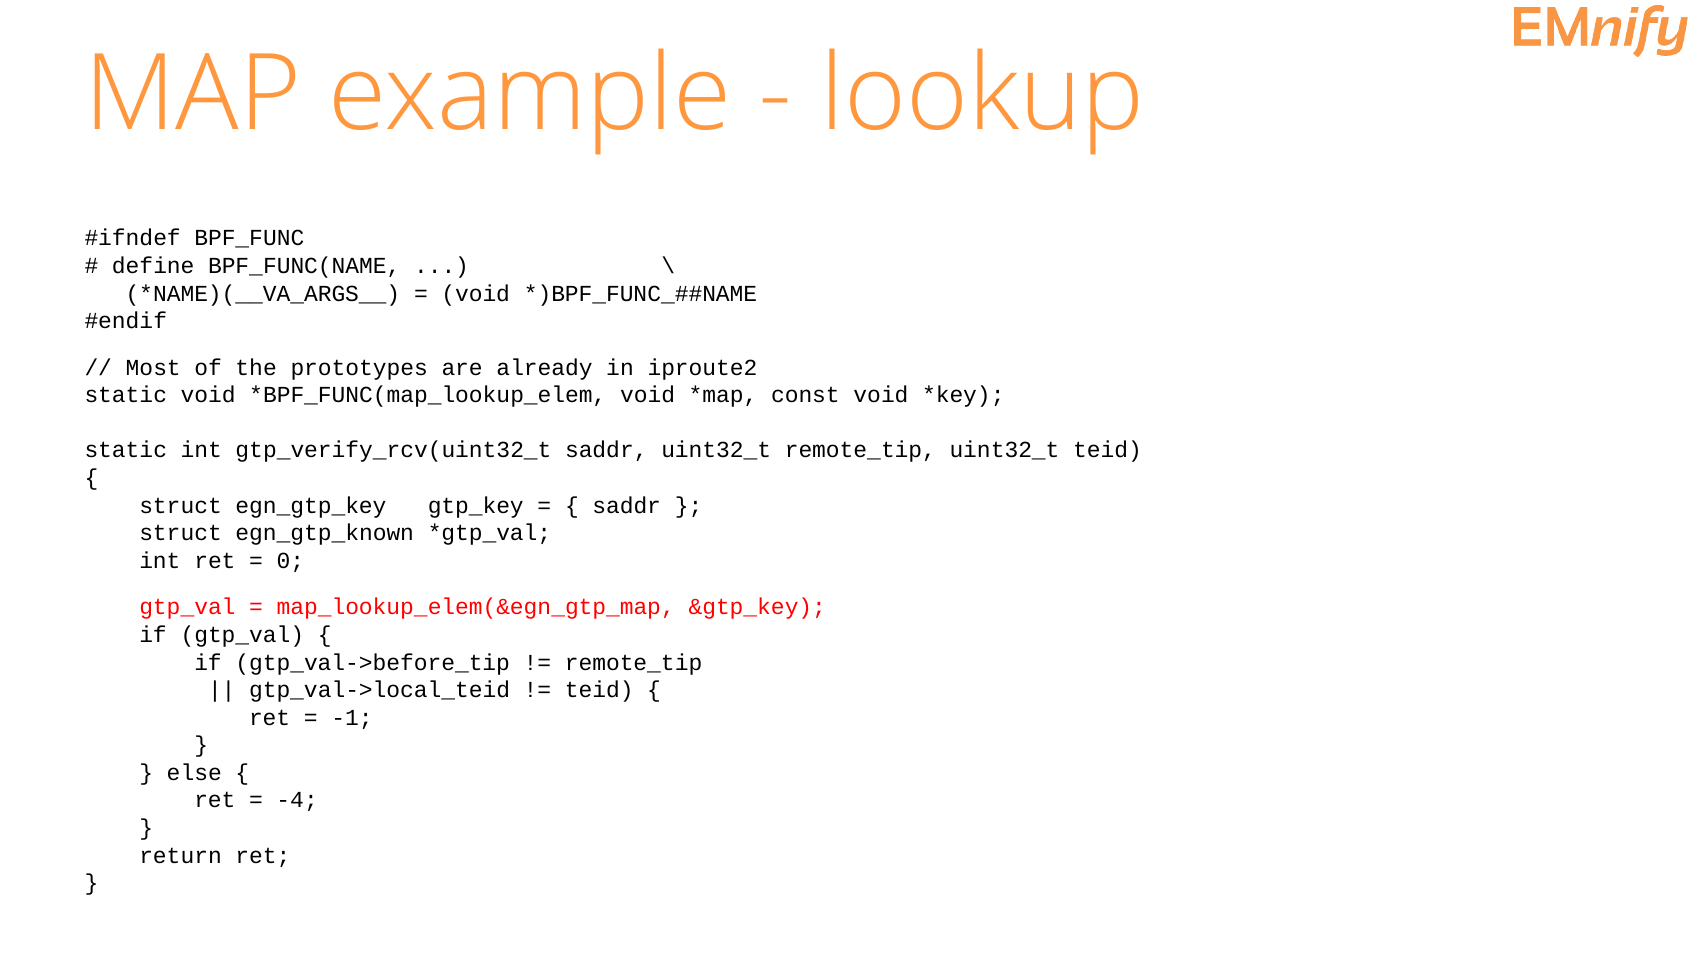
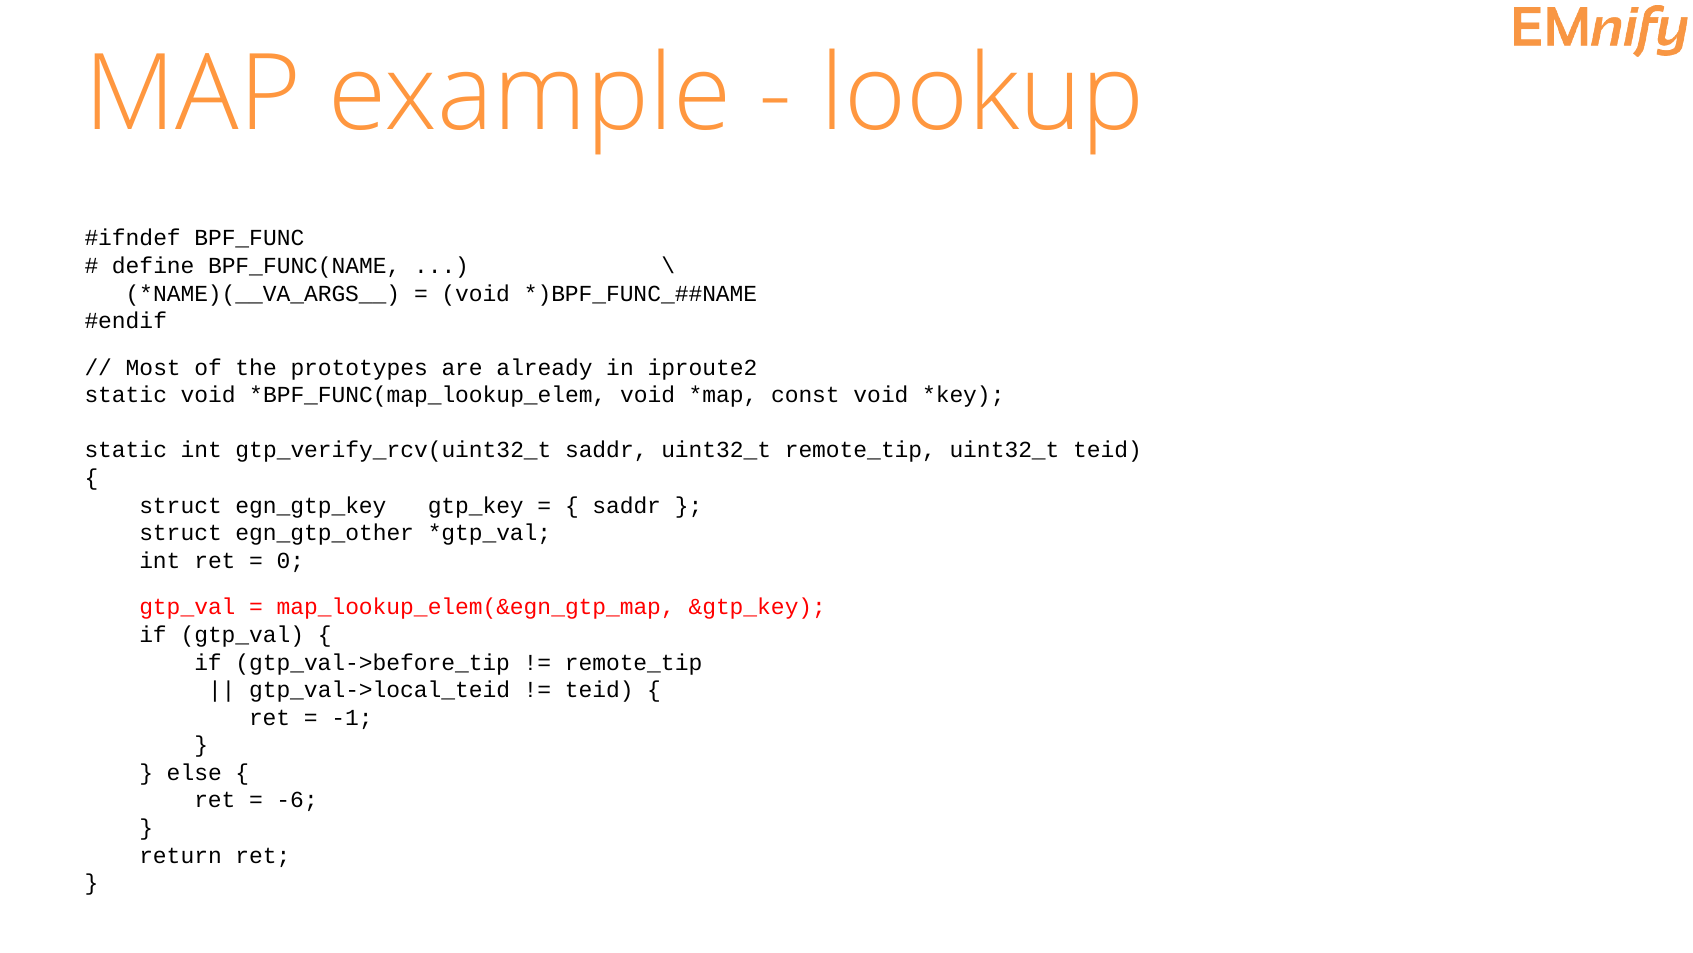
egn_gtp_known: egn_gtp_known -> egn_gtp_other (325, 533)
-4: -4 -> -6 (297, 800)
